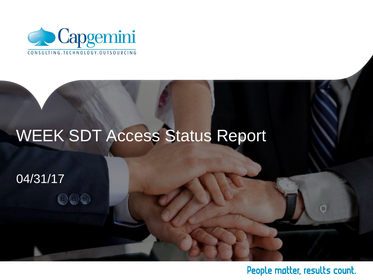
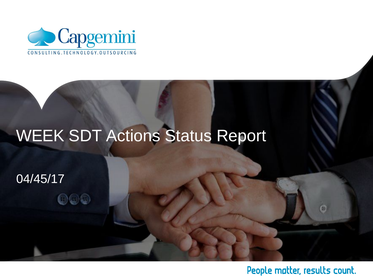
Access: Access -> Actions (133, 136)
04/31/17: 04/31/17 -> 04/45/17 (40, 179)
